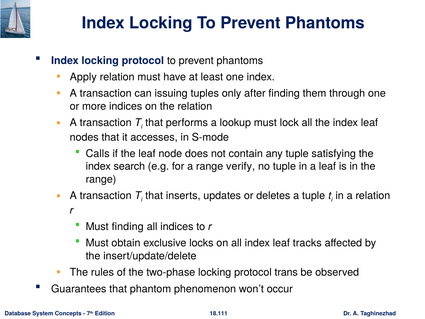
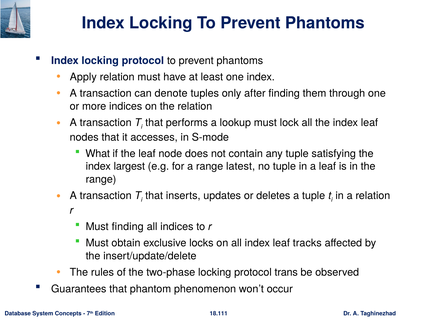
issuing: issuing -> denote (171, 93)
Calls: Calls -> What (98, 154)
search: search -> largest (129, 166)
verify: verify -> latest (241, 166)
